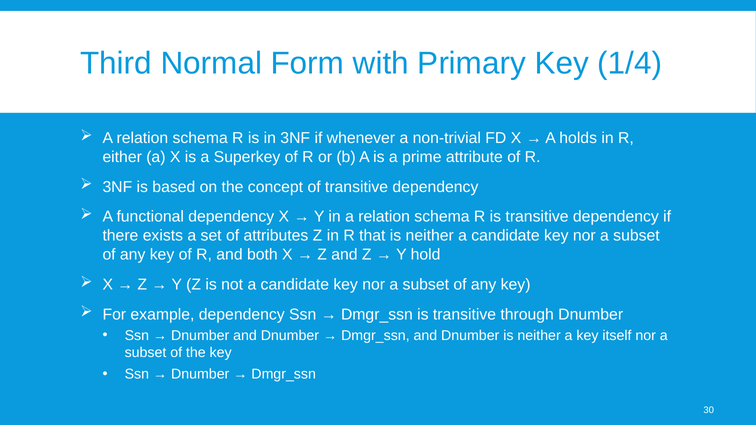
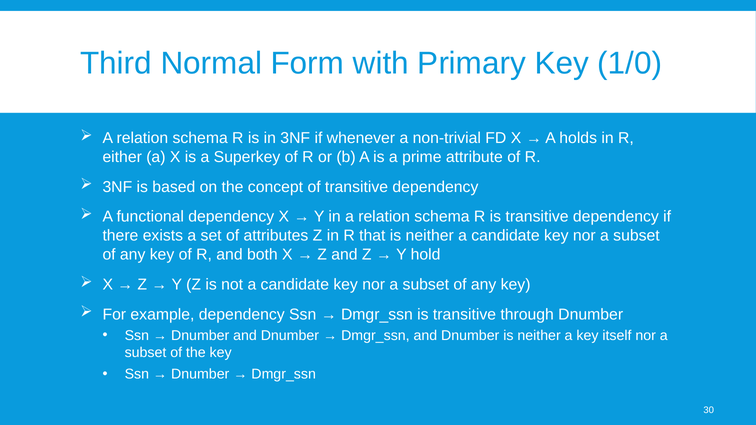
1/4: 1/4 -> 1/0 (630, 64)
